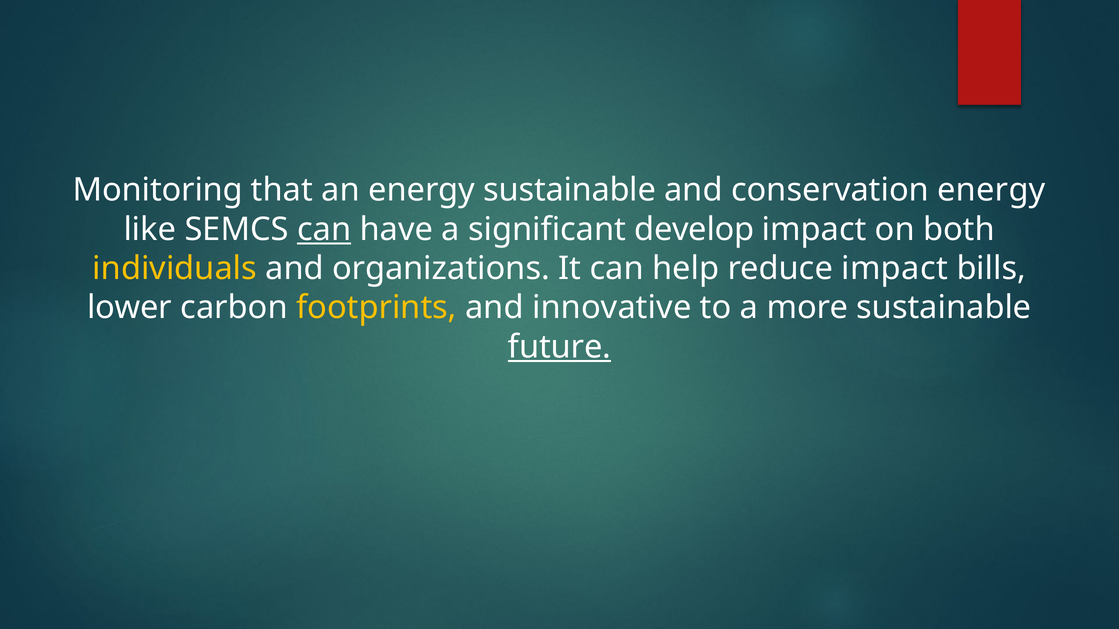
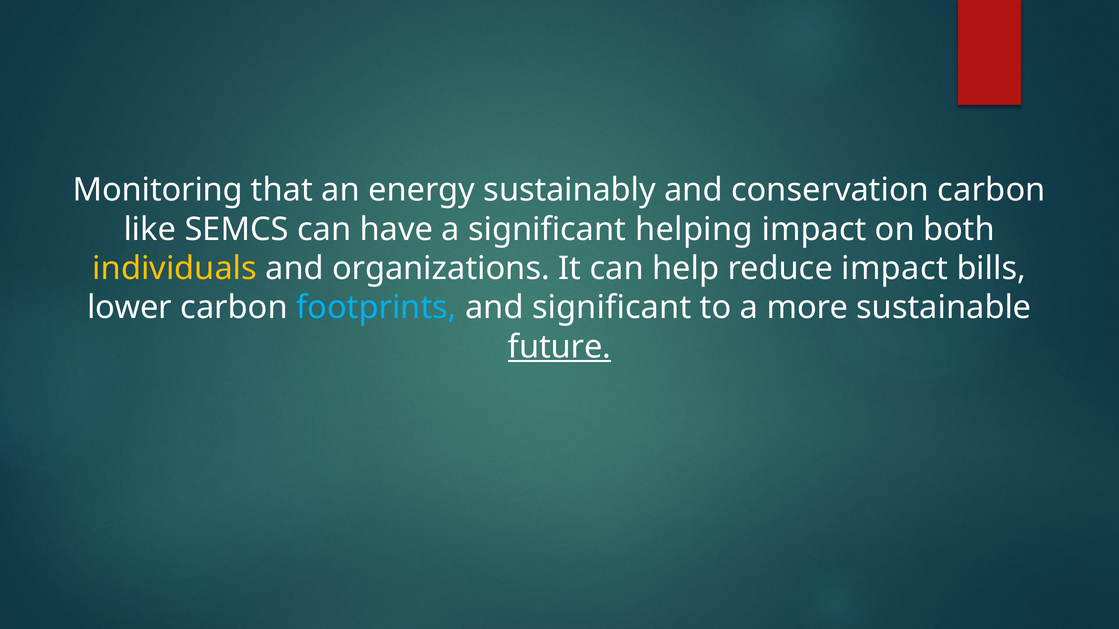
energy sustainable: sustainable -> sustainably (570, 190)
conservation energy: energy -> carbon (991, 190)
can underline: present -> none (324, 229)
develop: develop -> helping (694, 229)
footprints colour: yellow -> light blue (376, 308)
and innovative: innovative -> significant (612, 308)
